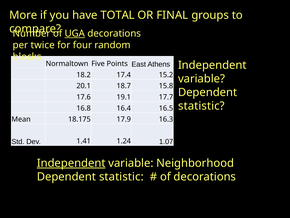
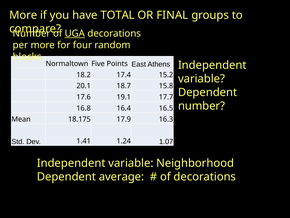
per twice: twice -> more (43, 45)
statistic: statistic -> number (202, 106)
Independent underline: present -> none (71, 163)
statistic: statistic -> average (121, 176)
